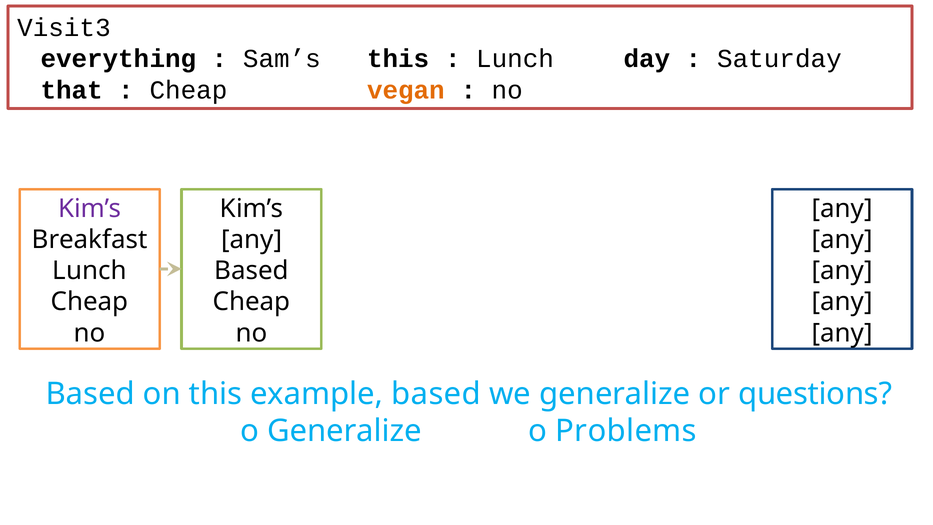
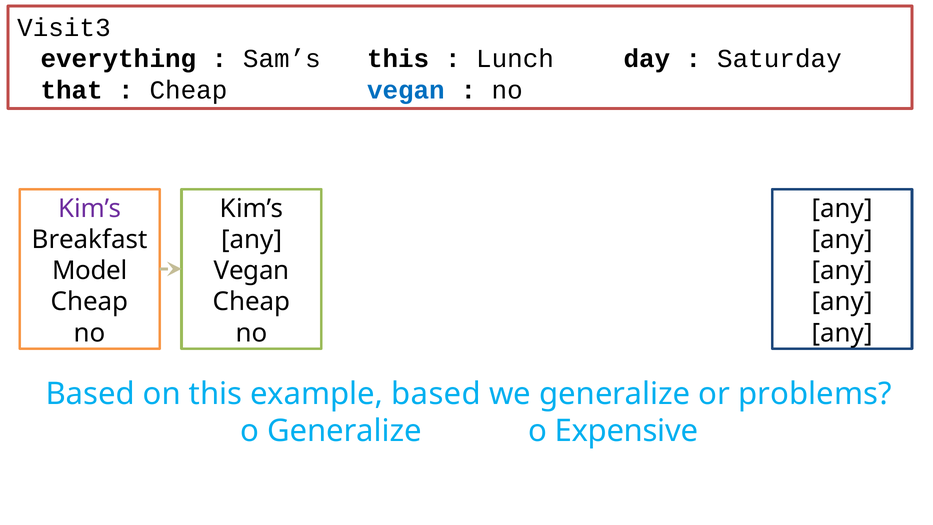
vegan colour: orange -> blue (406, 90)
Lunch: Lunch -> Model (90, 271)
Based: Based -> Vegan (252, 271)
questions: questions -> problems (815, 394)
Problems: Problems -> Expensive (626, 431)
